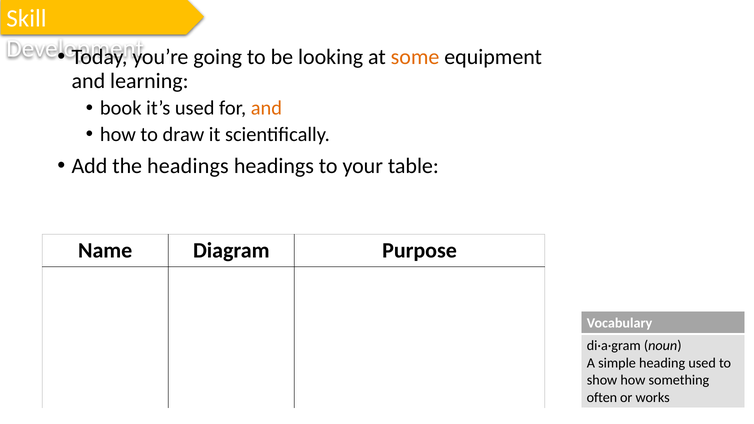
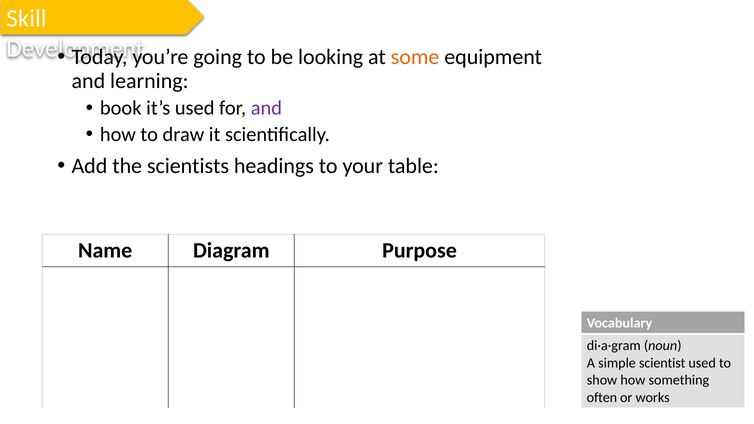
and colour: orange -> purple (266, 108)
the headings: headings -> scientists (188, 166)
heading: heading -> scientist (662, 363)
